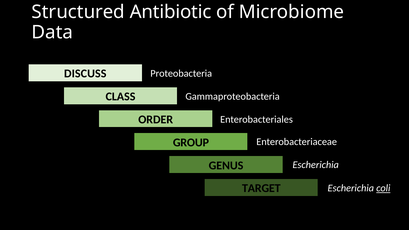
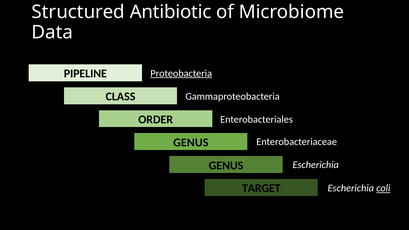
DISCUSS: DISCUSS -> PIPELINE (85, 74)
Proteobacteria underline: none -> present (181, 73)
GROUP: GROUP -> GENUS (191, 142)
